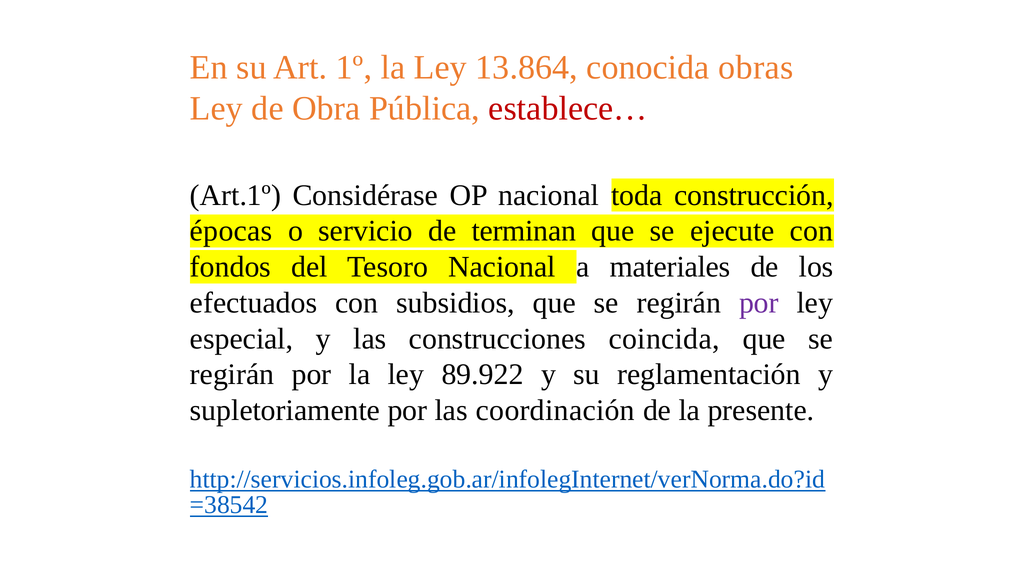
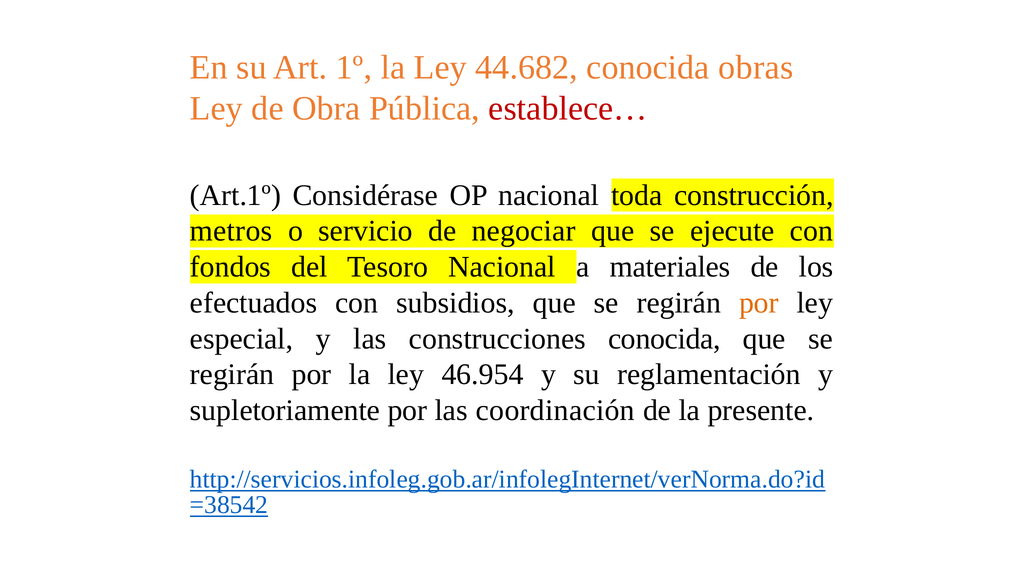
13.864: 13.864 -> 44.682 (527, 68)
épocas: épocas -> metros (231, 231)
terminan: terminan -> negociar (524, 231)
por colour: purple -> orange (759, 303)
construcciones coincida: coincida -> conocida (664, 339)
89.922: 89.922 -> 46.954 (483, 375)
